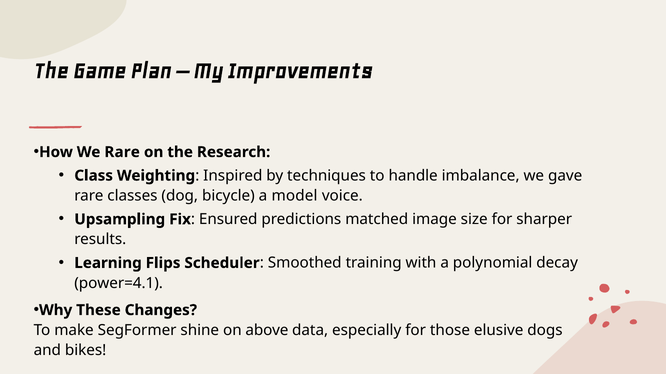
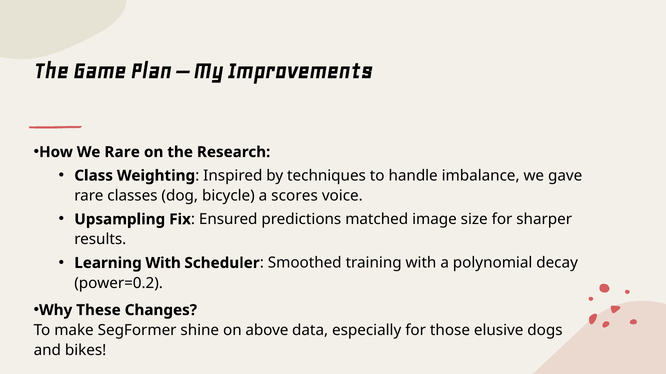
model: model -> scores (295, 196)
Learning Flips: Flips -> With (163, 263)
power=4.1: power=4.1 -> power=0.2 (119, 284)
